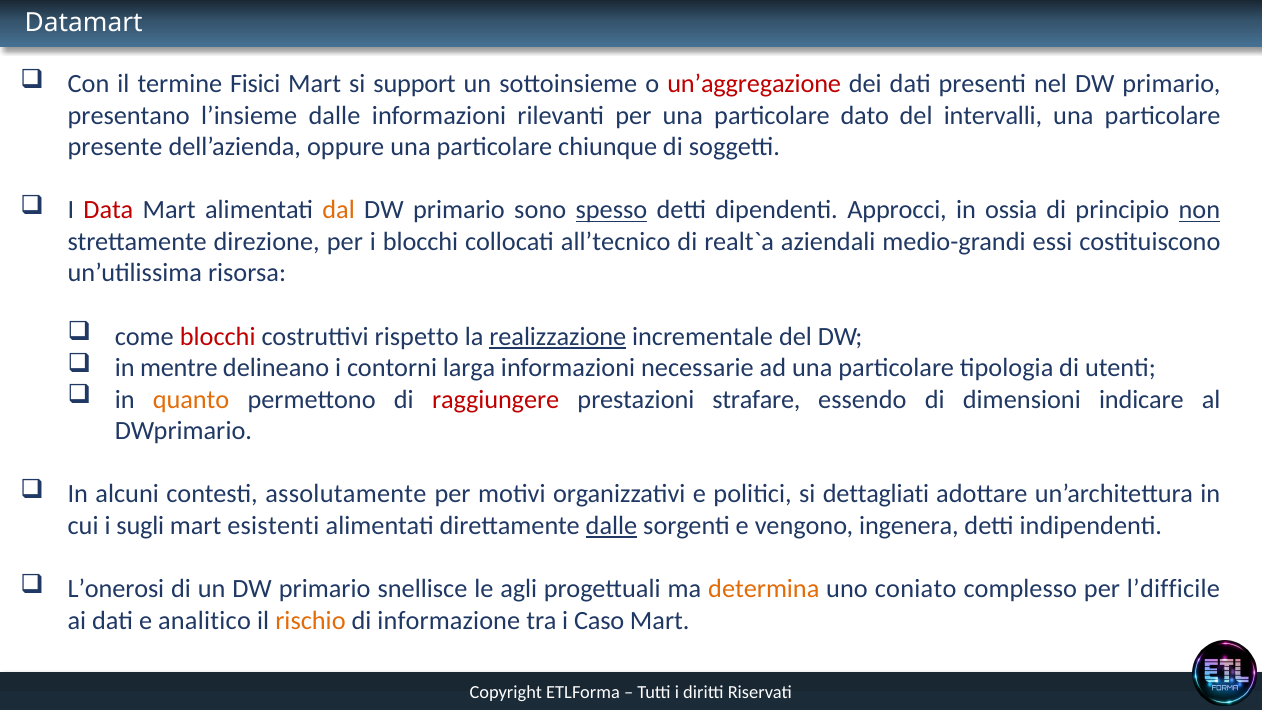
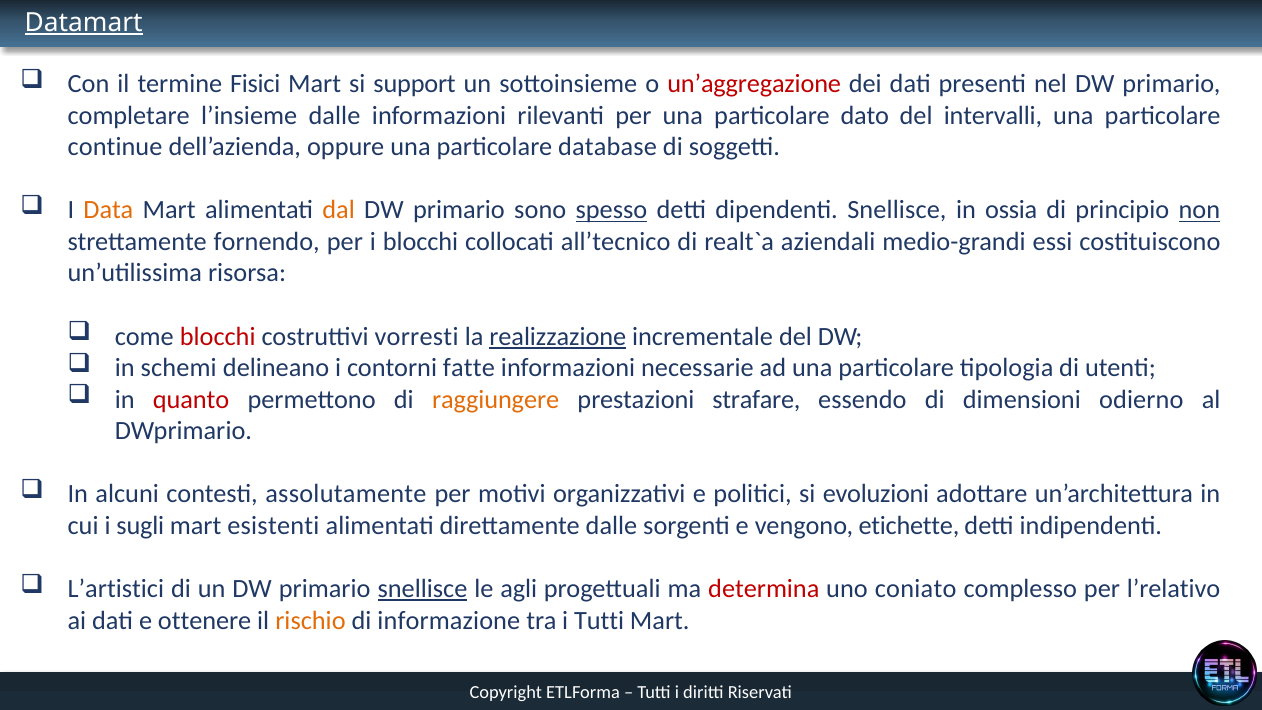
Datamart underline: none -> present (84, 23)
presentano: presentano -> completare (129, 115)
presente: presente -> continue (115, 147)
chiunque: chiunque -> database (608, 147)
Data colour: red -> orange (108, 210)
dipendenti Approcci: Approcci -> Snellisce (897, 210)
direzione: direzione -> fornendo (267, 242)
rispetto: rispetto -> vorresti (417, 336)
mentre: mentre -> schemi (179, 368)
larga: larga -> fatte (469, 368)
quanto colour: orange -> red (191, 399)
raggiungere colour: red -> orange (496, 399)
indicare: indicare -> odierno (1141, 399)
dettagliati: dettagliati -> evoluzioni (876, 494)
dalle underline: present -> none (611, 526)
ingenera: ingenera -> etichette (909, 526)
L’onerosi: L’onerosi -> L’artistici (116, 589)
snellisce underline: none -> present (423, 589)
determina colour: orange -> red (764, 589)
l’difficile: l’difficile -> l’relativo (1174, 589)
analitico: analitico -> ottenere (205, 620)
i Caso: Caso -> Tutti (599, 620)
